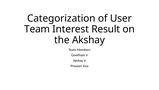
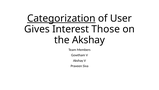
Categorization underline: none -> present (61, 18)
Team: Team -> Gives (37, 29)
Result: Result -> Those (106, 29)
